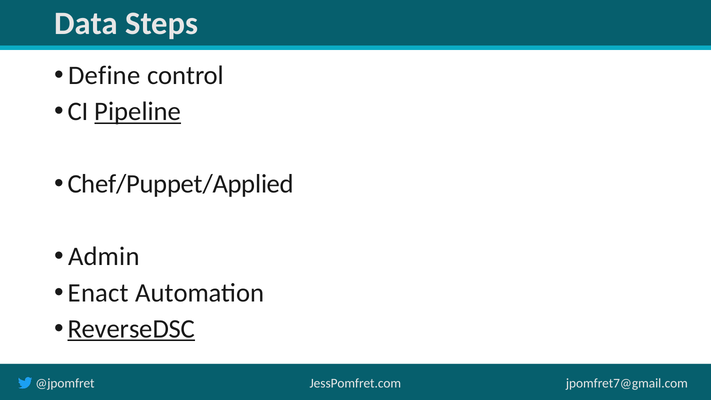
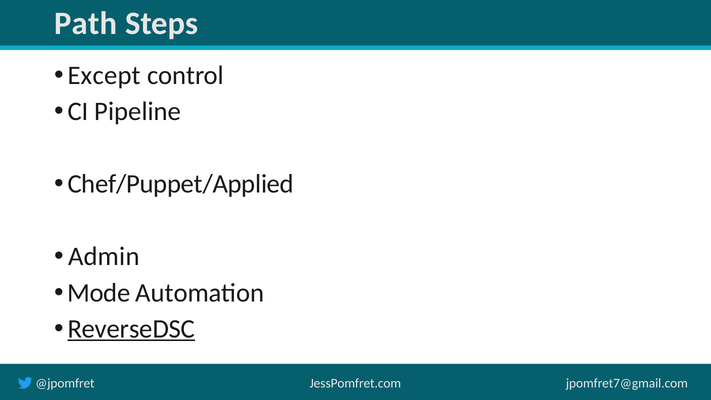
Data: Data -> Path (86, 24)
Define: Define -> Except (104, 75)
Pipeline underline: present -> none (138, 112)
Enact: Enact -> Mode (99, 293)
